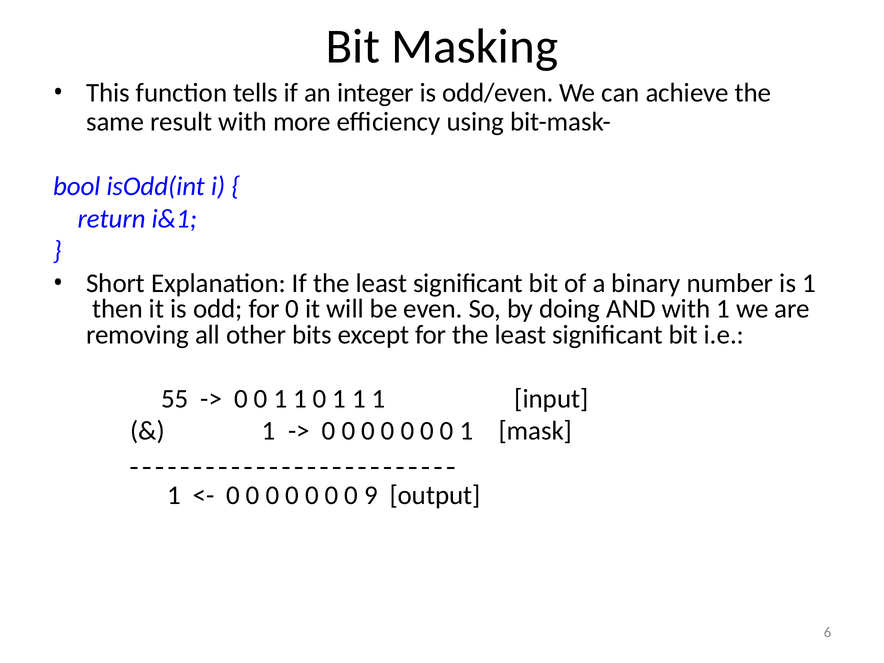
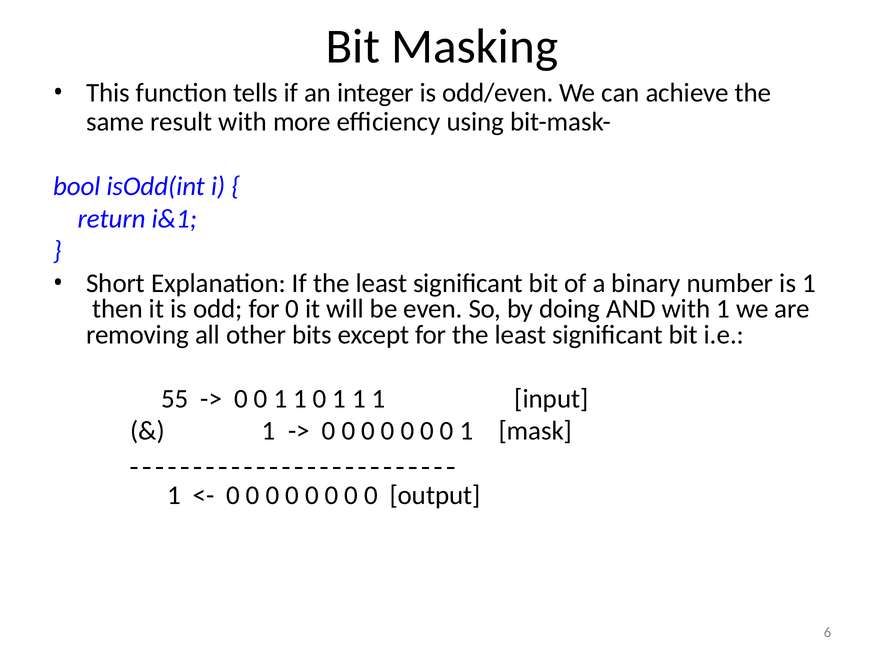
9: 9 -> 0 (371, 495)
